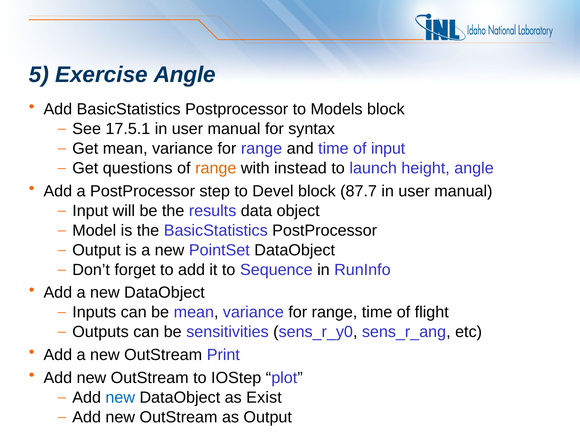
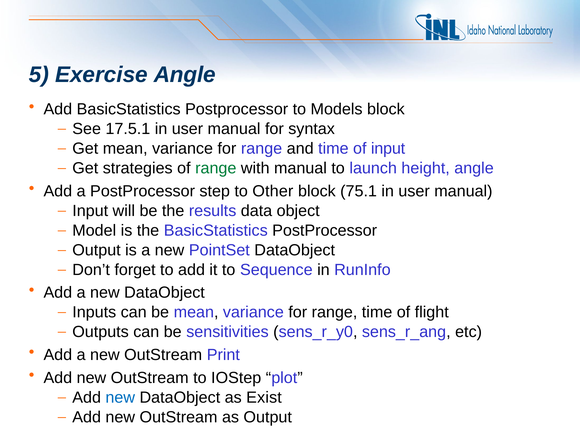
questions: questions -> strategies (138, 168)
range colour: orange -> green (216, 168)
with instead: instead -> manual (300, 168)
Devel: Devel -> Other (273, 191)
87.7: 87.7 -> 75.1 (359, 191)
